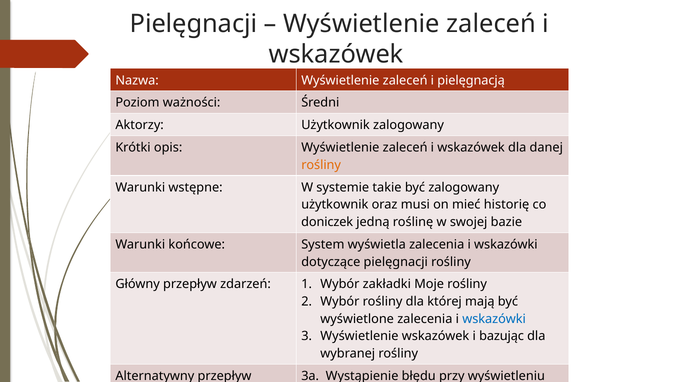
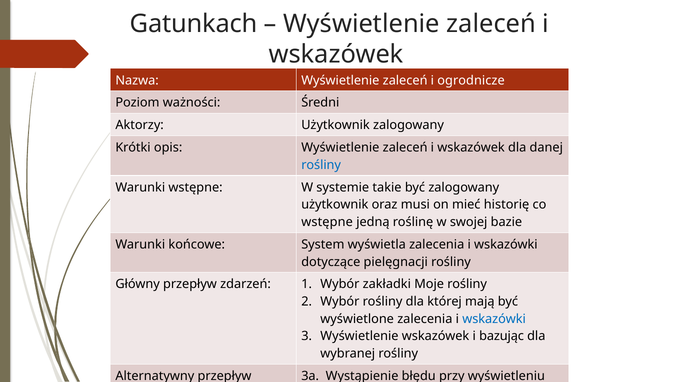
Pielęgnacji: Pielęgnacji -> Gatunkach (194, 24)
pielęgnacją: pielęgnacją -> ogrodnicze (471, 80)
rośliny colour: orange -> blue (321, 165)
doniczek: doniczek -> wstępne (327, 222)
